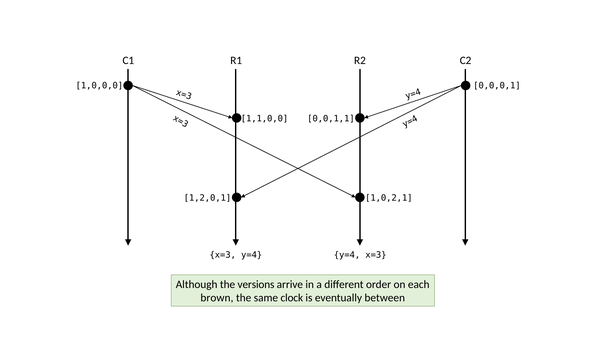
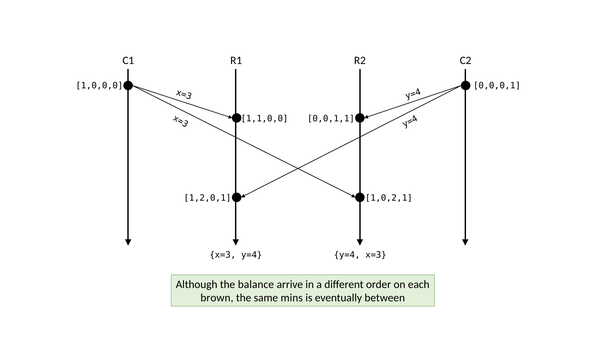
versions: versions -> balance (256, 284)
clock: clock -> mins (292, 297)
